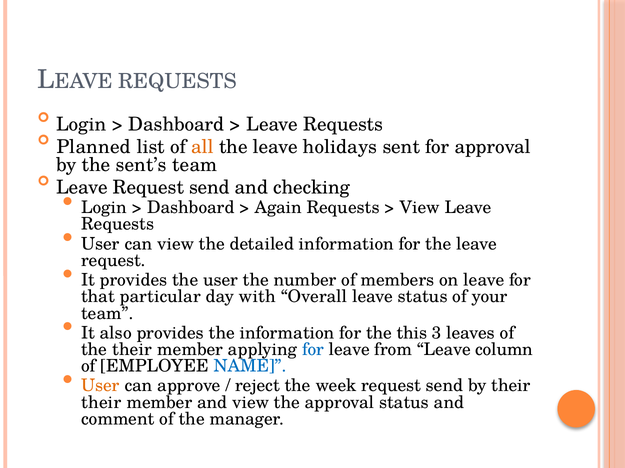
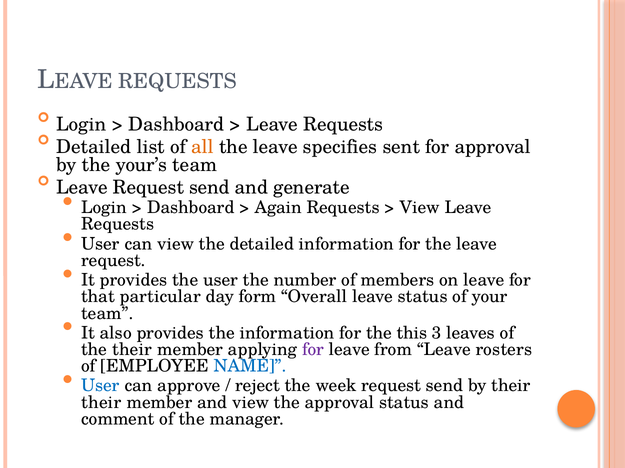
Planned: Planned -> Detailed (94, 147)
holidays: holidays -> specifies (340, 147)
sent’s: sent’s -> your’s (141, 165)
checking: checking -> generate (312, 188)
with: with -> form (258, 297)
for colour: blue -> purple (313, 350)
column: column -> rosters (504, 350)
User colour: orange -> blue (100, 386)
